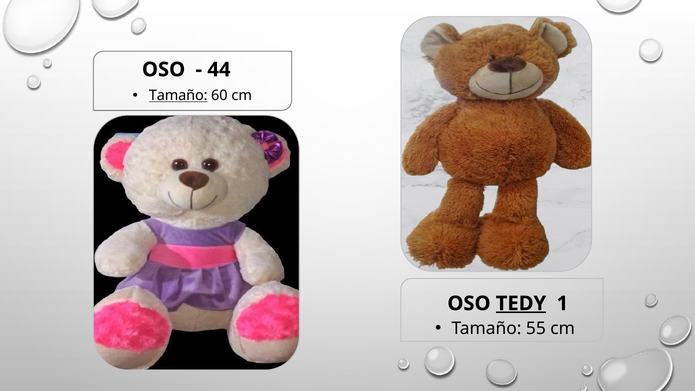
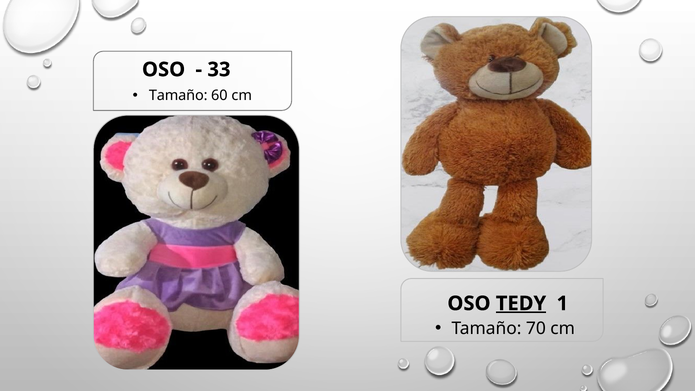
44: 44 -> 33 (219, 70)
Tamaño underline: present -> none (178, 96)
55: 55 -> 70 (536, 329)
